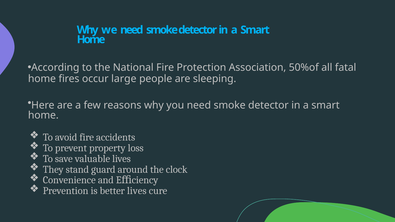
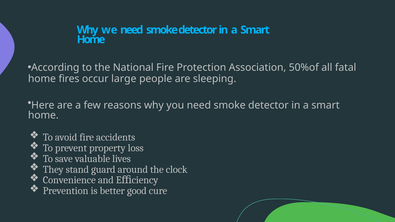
better lives: lives -> good (137, 191)
